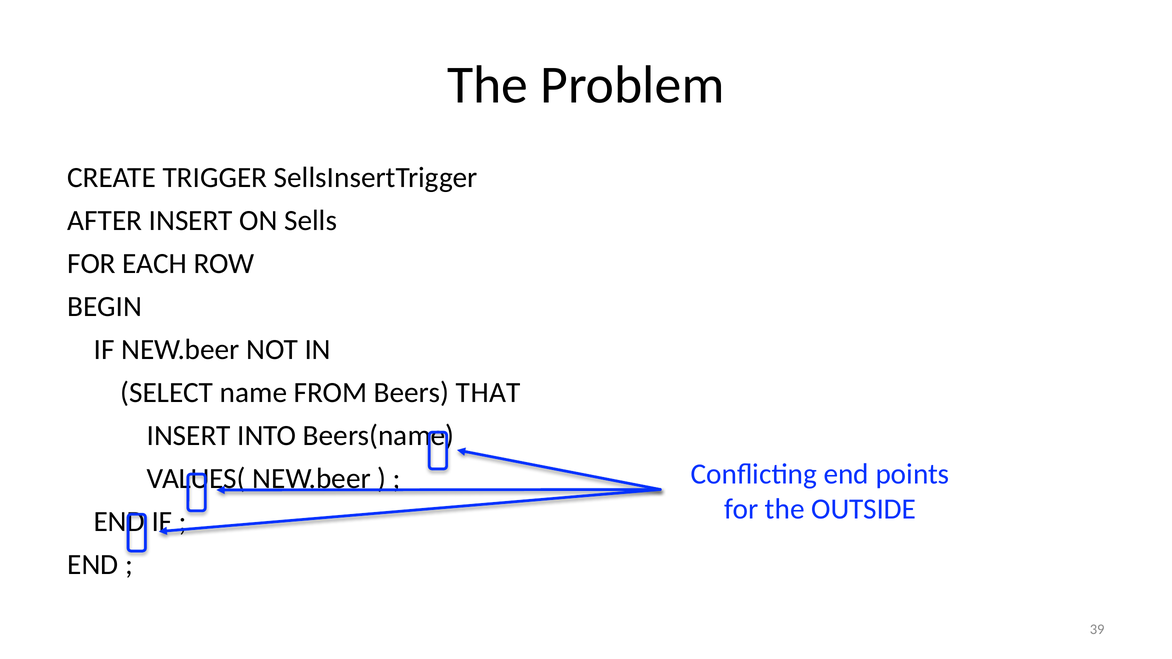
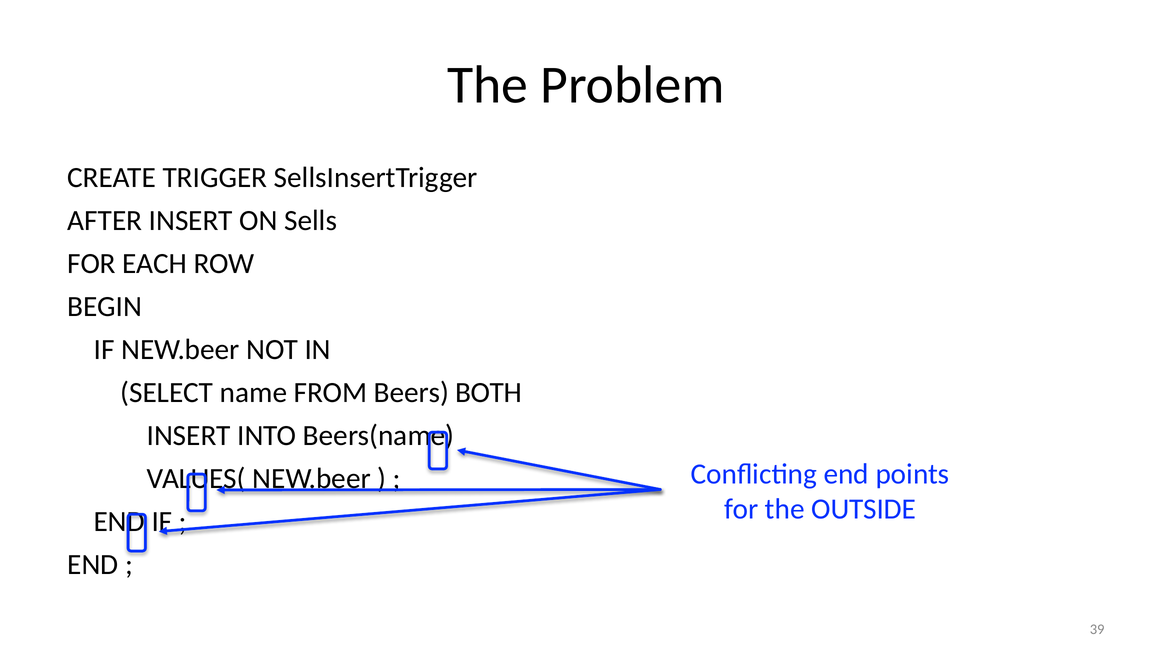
THAT: THAT -> BOTH (489, 393)
